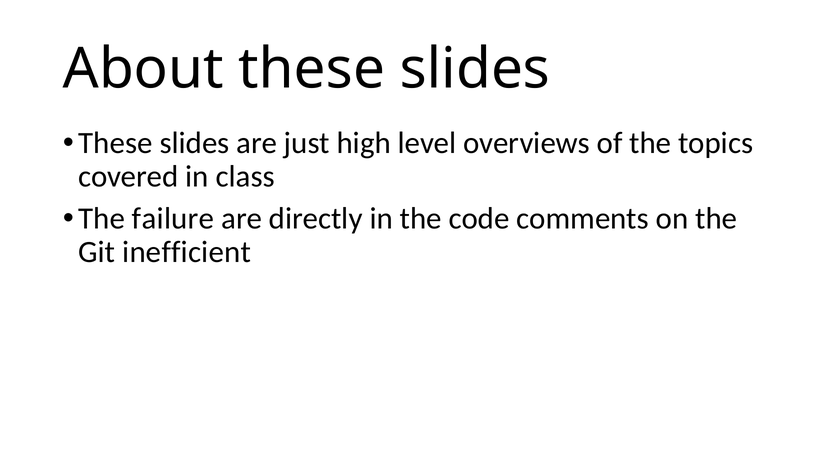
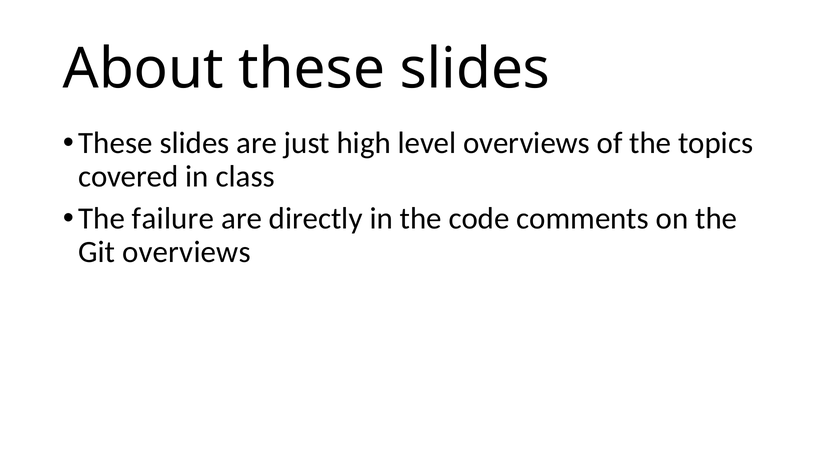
Git inefficient: inefficient -> overviews (187, 252)
